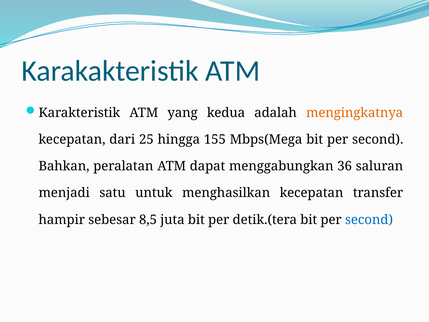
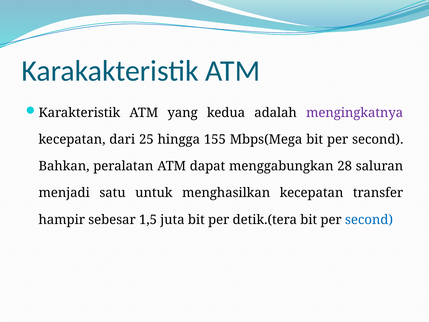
mengingkatnya colour: orange -> purple (355, 113)
36: 36 -> 28 (345, 166)
8,5: 8,5 -> 1,5 (148, 220)
